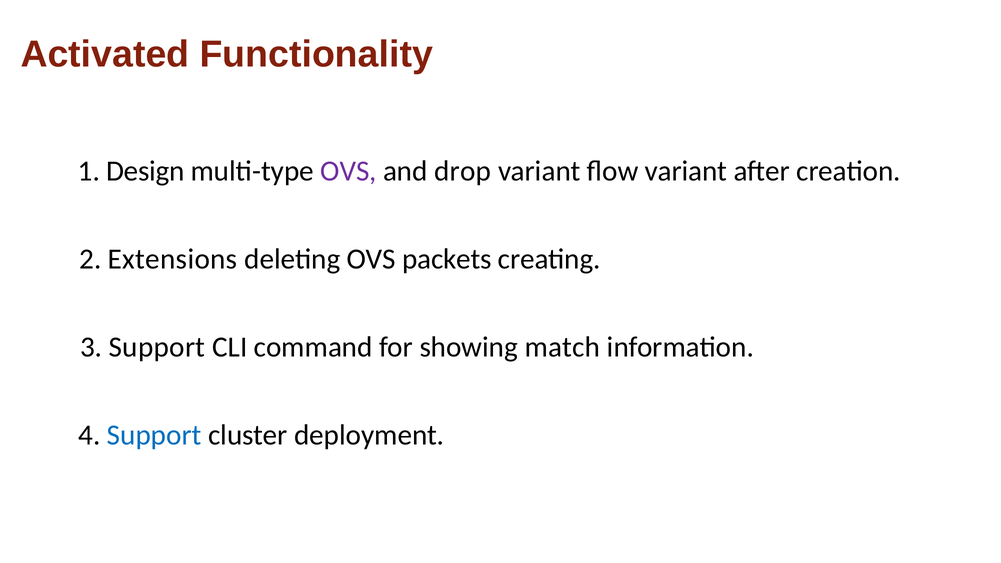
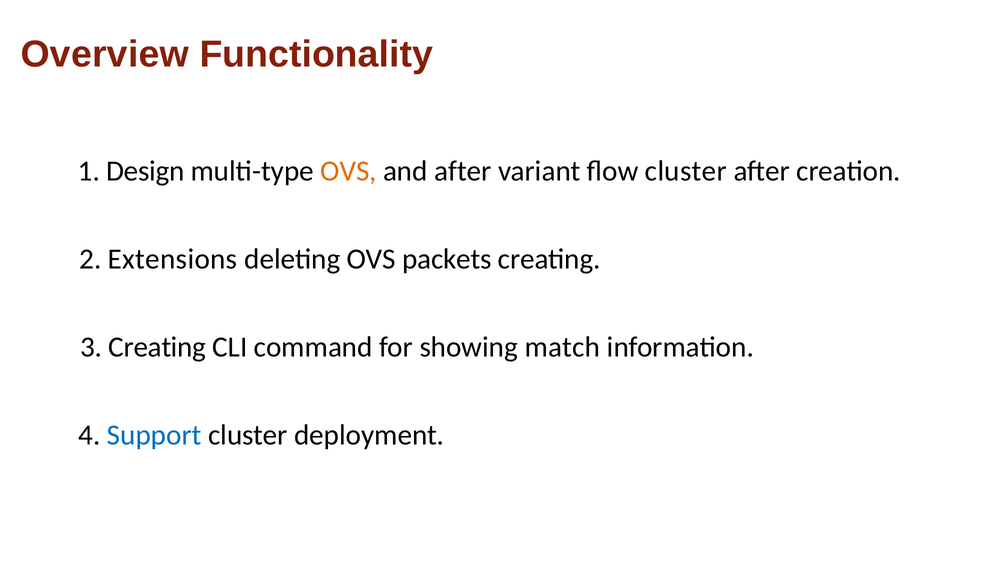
Activated: Activated -> Overview (105, 54)
OVS colour: purple -> orange (348, 171)
and drop: drop -> after (463, 171)
flow variant: variant -> cluster (686, 171)
3 Support: Support -> Creating (157, 347)
